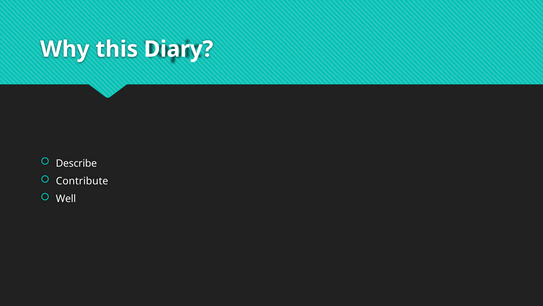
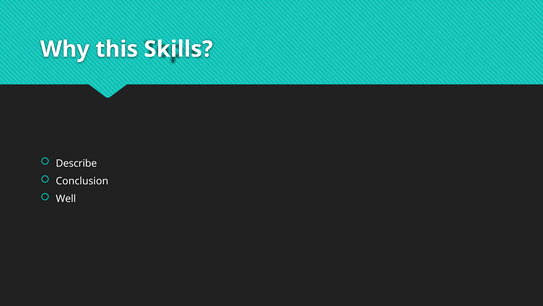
Diary: Diary -> Skills (178, 49)
Contribute: Contribute -> Conclusion (82, 181)
